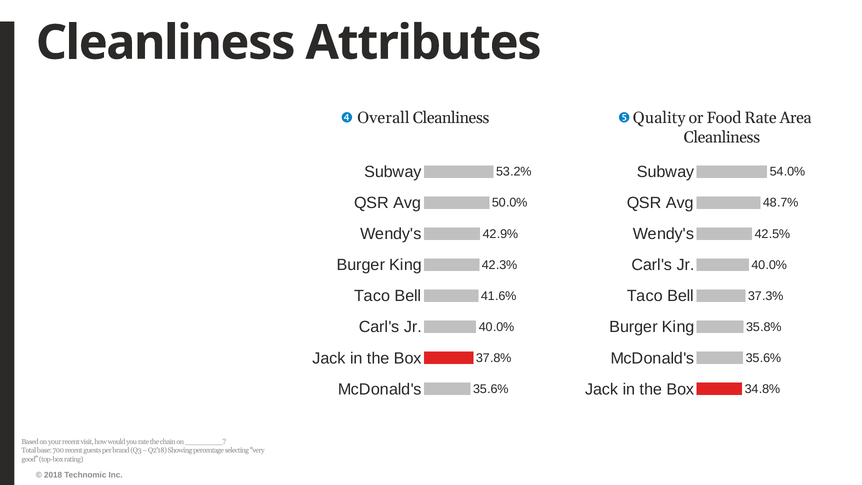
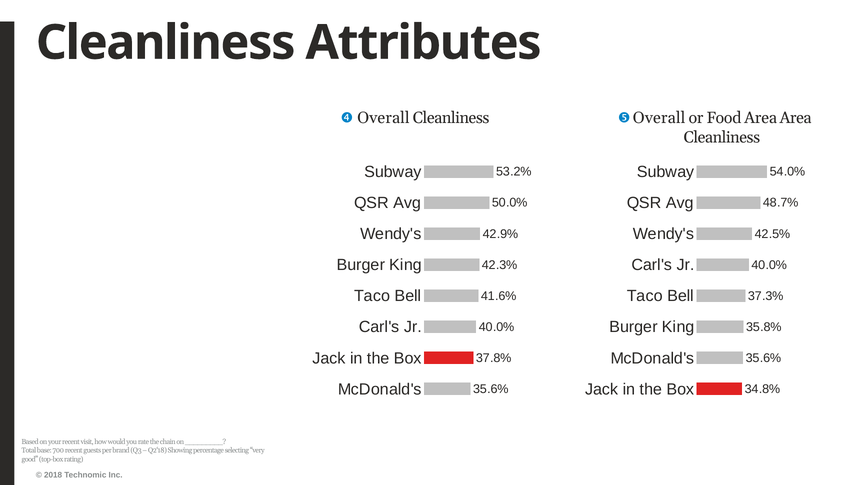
Cleanliness Quality: Quality -> Overall (659, 118)
Food Rate: Rate -> Area (761, 118)
